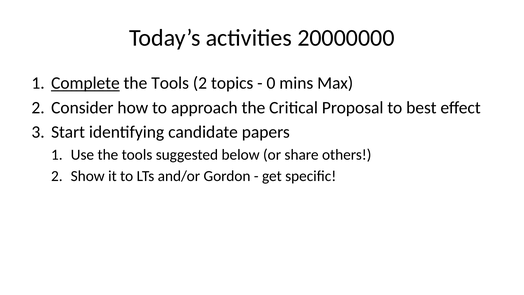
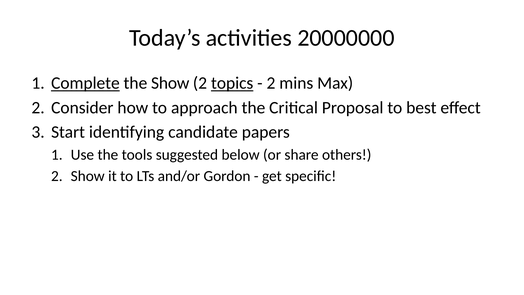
Tools: Tools -> Show (170, 83)
topics underline: none -> present (232, 83)
0: 0 -> 2 (271, 83)
